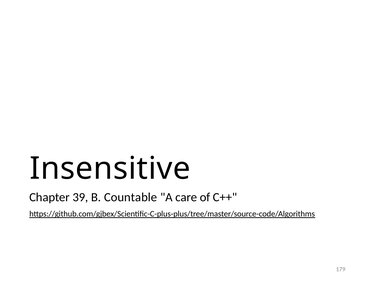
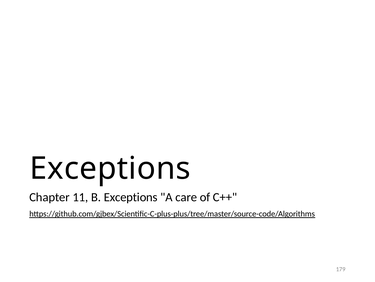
Insensitive: Insensitive -> Exceptions (110, 168)
39: 39 -> 11 (80, 197)
B Countable: Countable -> Exceptions (131, 197)
